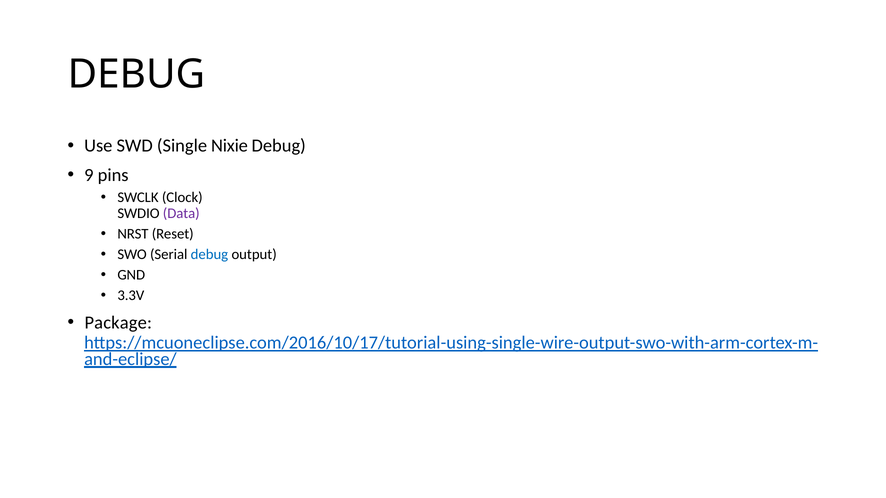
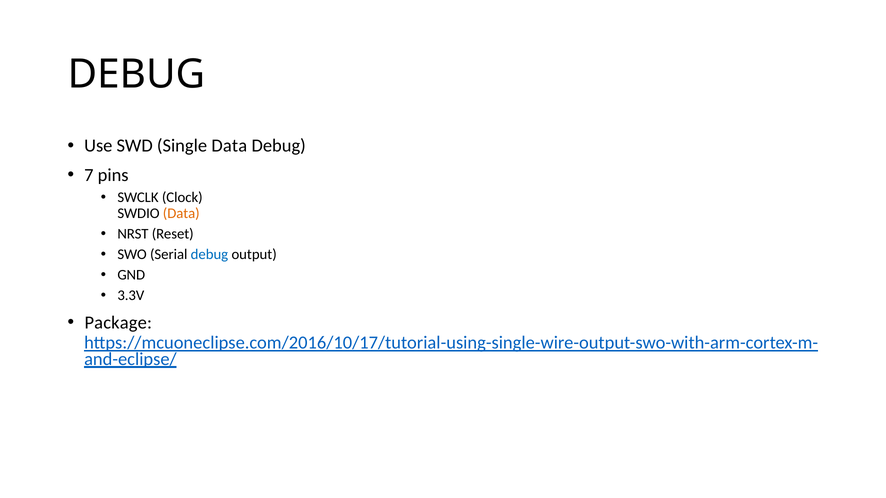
Single Nixie: Nixie -> Data (229, 146)
9: 9 -> 7 (89, 175)
Data colour: purple -> orange (181, 214)
